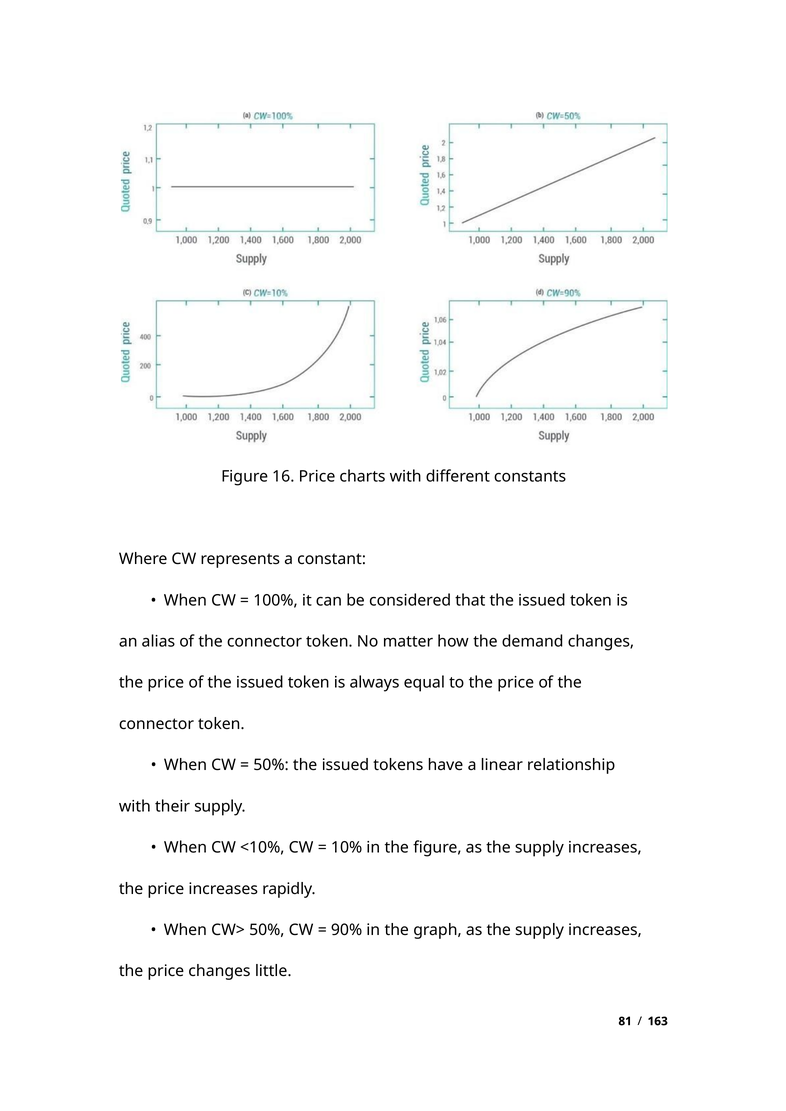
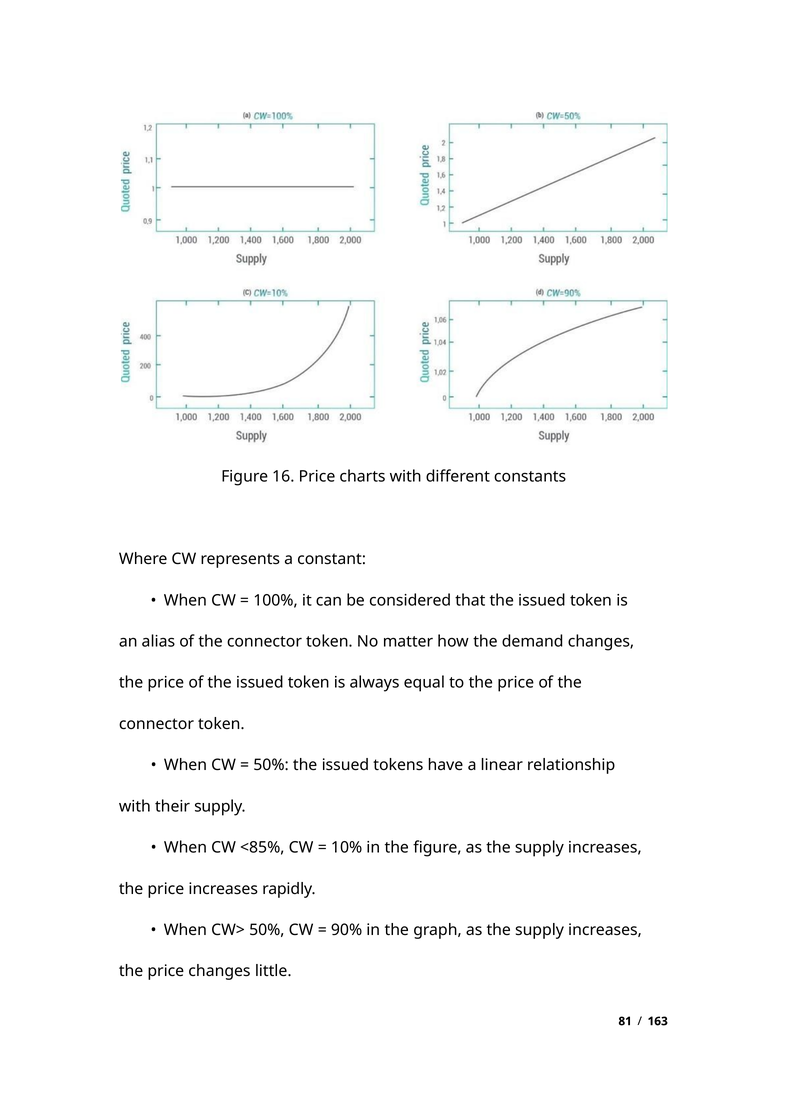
<10%: <10% -> <85% (262, 848)
